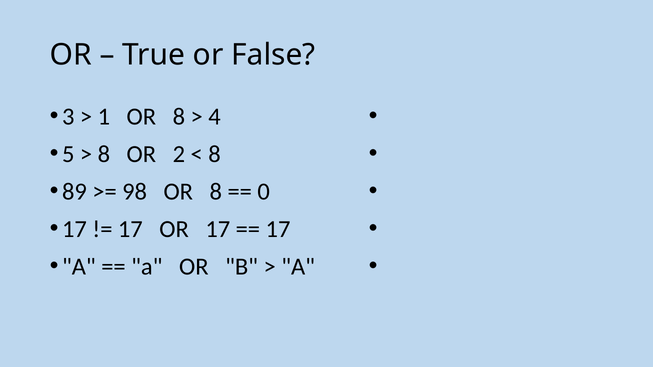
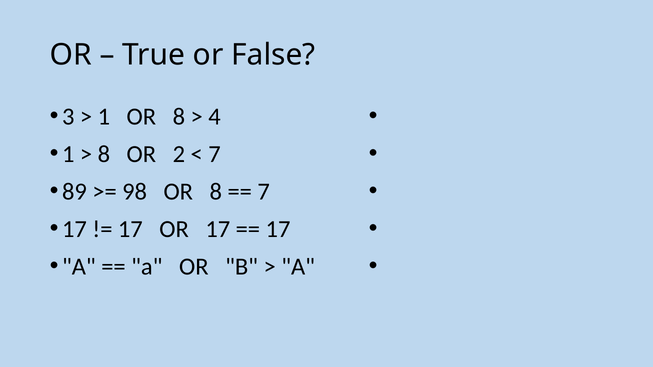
5: 5 -> 1 (68, 154)
8: 8 -> 7 (214, 154)
0: 0 -> 7 (264, 192)
